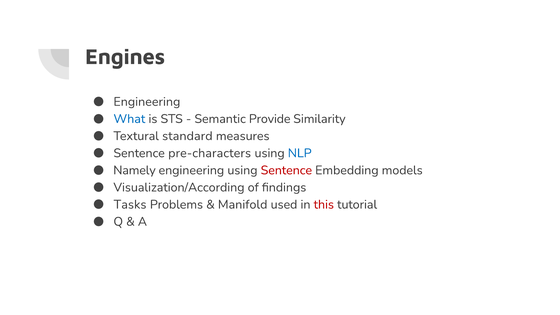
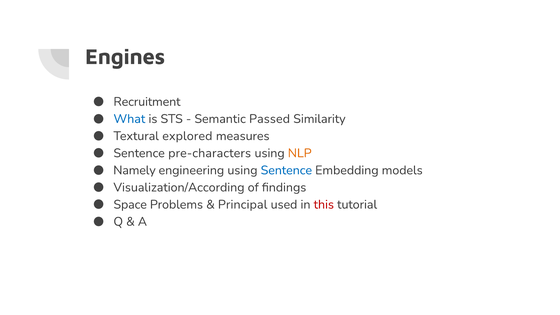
Engineering: Engineering -> Recruitment (147, 102)
Provide: Provide -> Passed (270, 119)
standard: standard -> explored (187, 136)
NLP colour: blue -> orange (300, 153)
Sentence colour: red -> blue (286, 170)
Tasks: Tasks -> Space (130, 204)
Manifold: Manifold -> Principal (243, 204)
